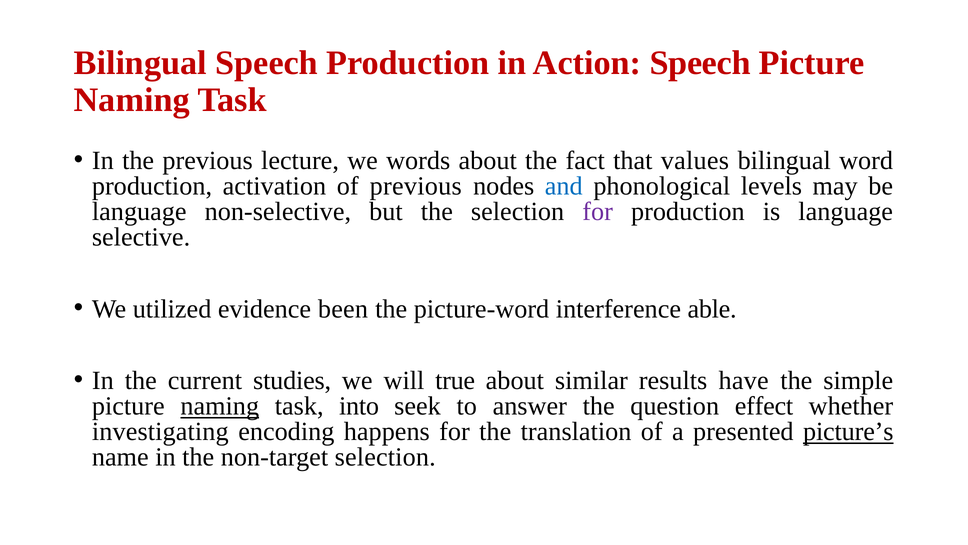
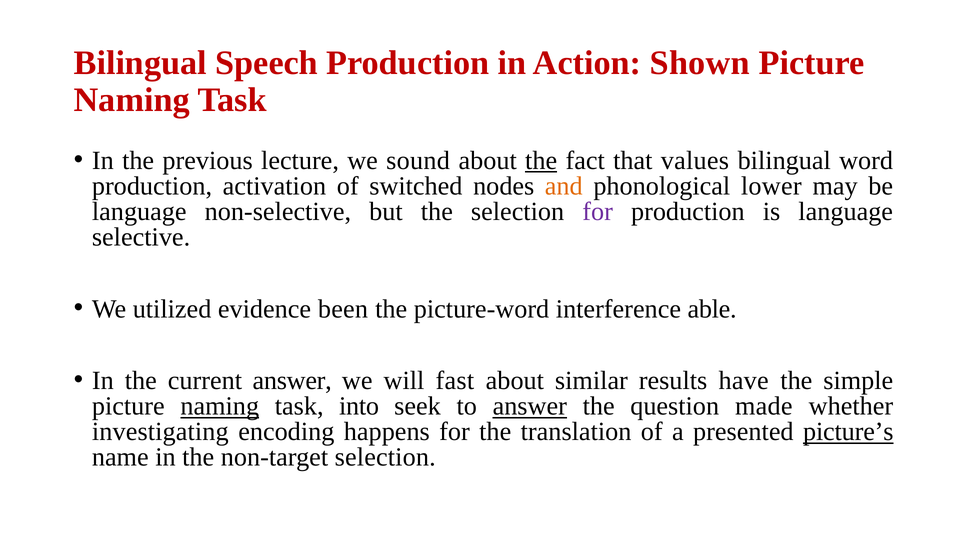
Action Speech: Speech -> Shown (700, 63)
words: words -> sound (418, 160)
the underline: none -> present (541, 160)
of previous: previous -> switched (416, 186)
and colour: blue -> orange (564, 186)
levels: levels -> lower (771, 186)
current studies: studies -> answer (292, 380)
true: true -> fast (455, 380)
answer underline: none -> present (530, 406)
effect: effect -> made (764, 406)
